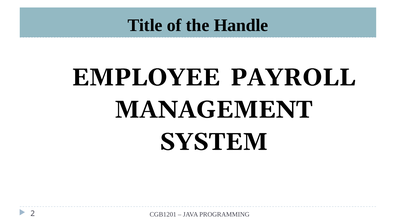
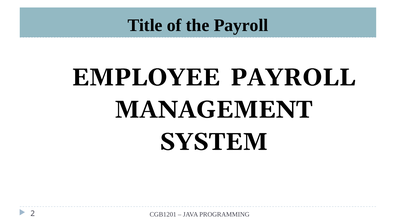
the Handle: Handle -> Payroll (241, 25)
